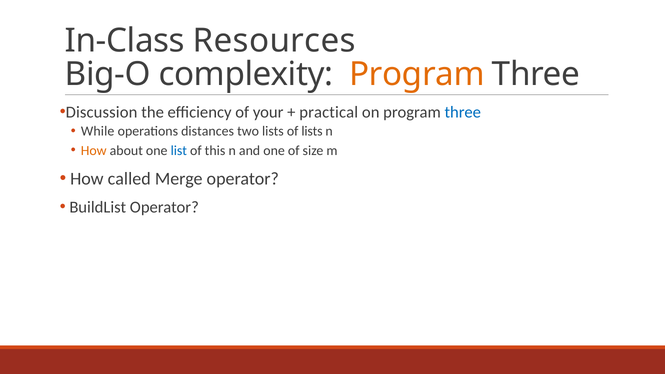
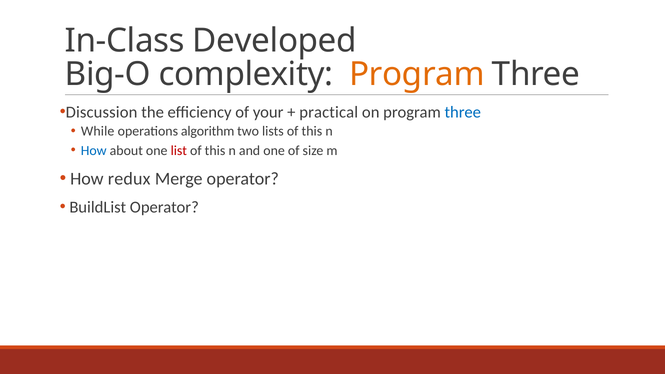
Resources: Resources -> Developed (275, 41)
distances: distances -> algorithm (208, 131)
lists of lists: lists -> this (312, 131)
How colour: orange -> blue (94, 150)
list colour: blue -> red (179, 150)
called: called -> redux (129, 179)
